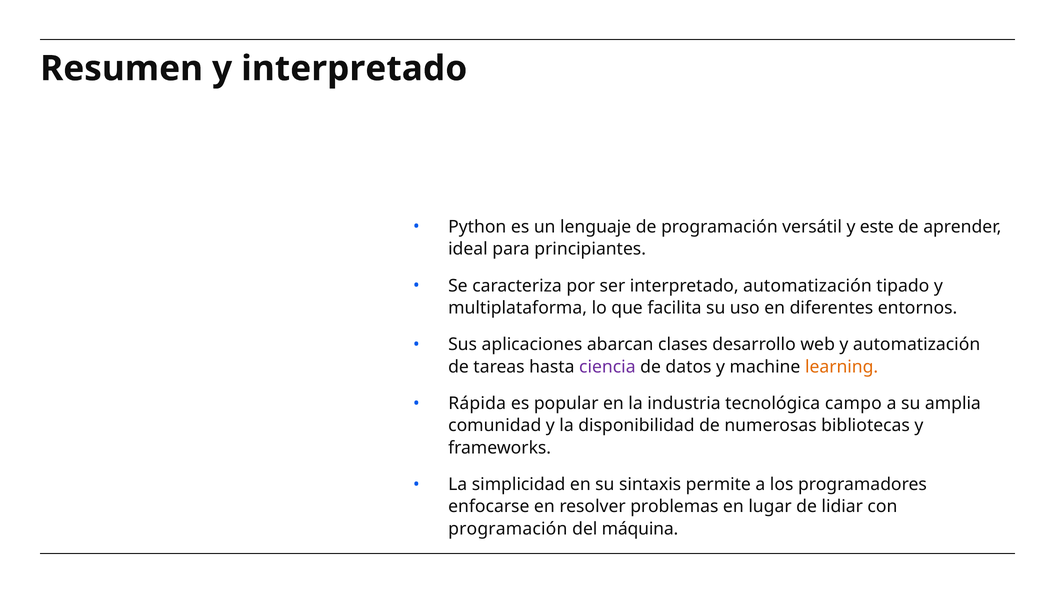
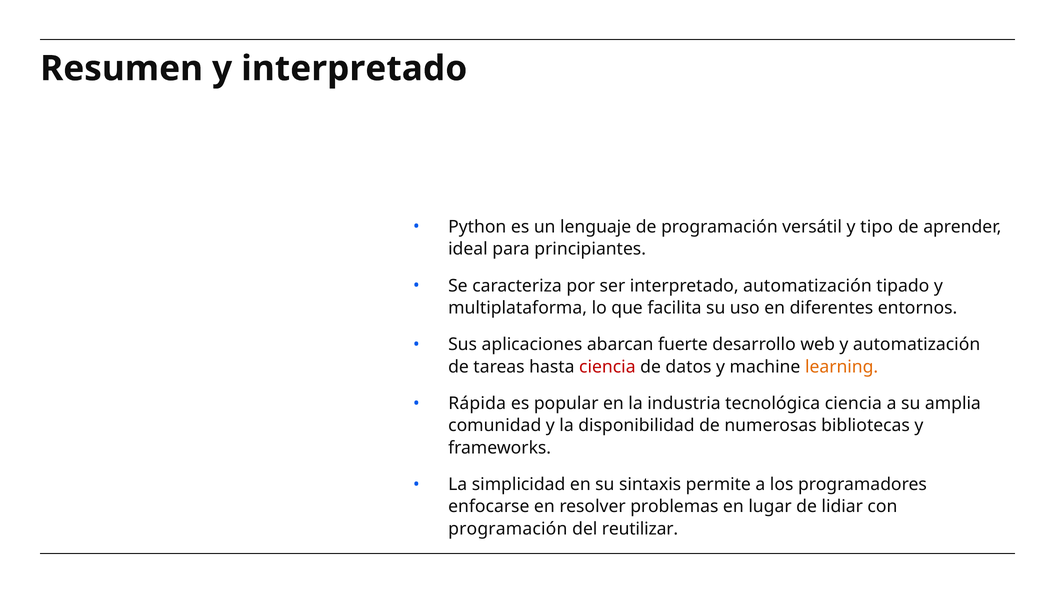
este: este -> tipo (877, 227)
clases: clases -> fuerte (683, 345)
ciencia colour: purple -> red (607, 367)
tecnológica campo: campo -> ciencia (853, 404)
máquina: máquina -> reutilizar (640, 529)
